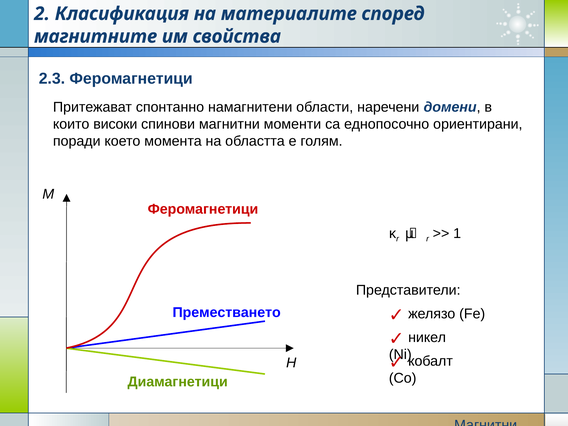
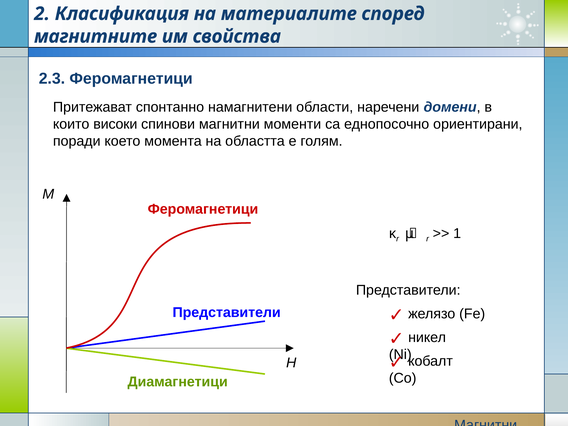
Преместването: Преместването -> Представители (227, 312)
